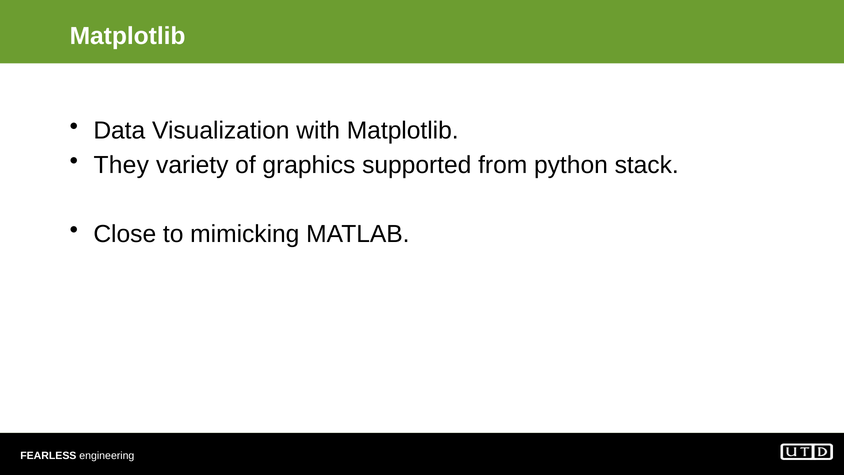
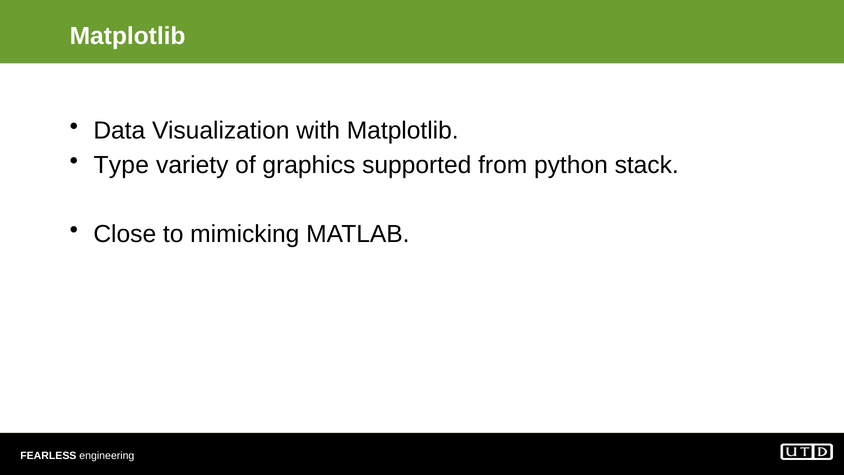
They: They -> Type (121, 165)
